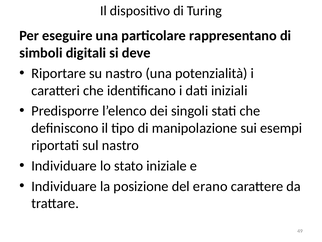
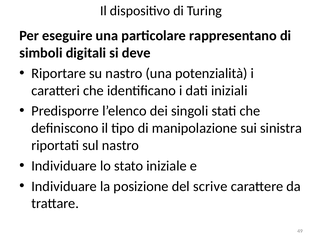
esempi: esempi -> sinistra (281, 128)
erano: erano -> scrive (210, 186)
